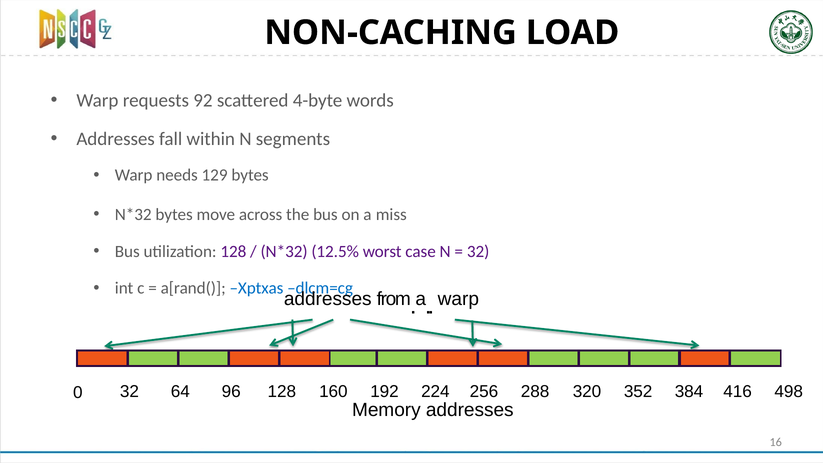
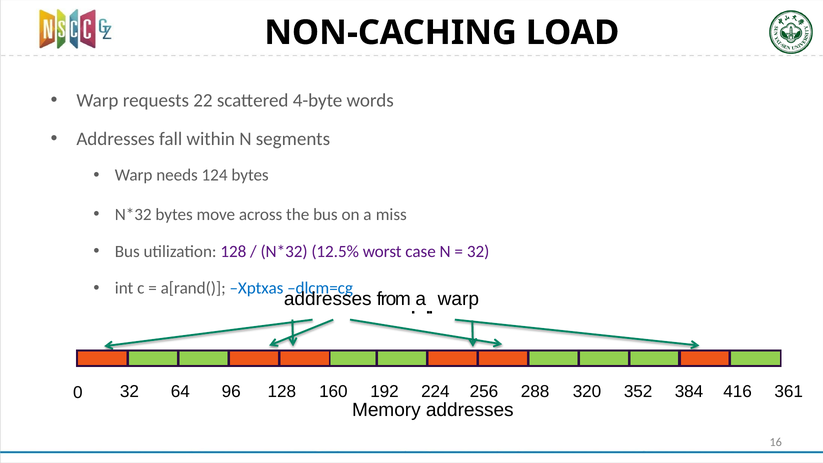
92: 92 -> 22 (203, 100)
129: 129 -> 124 (215, 175)
498: 498 -> 361 (789, 391)
